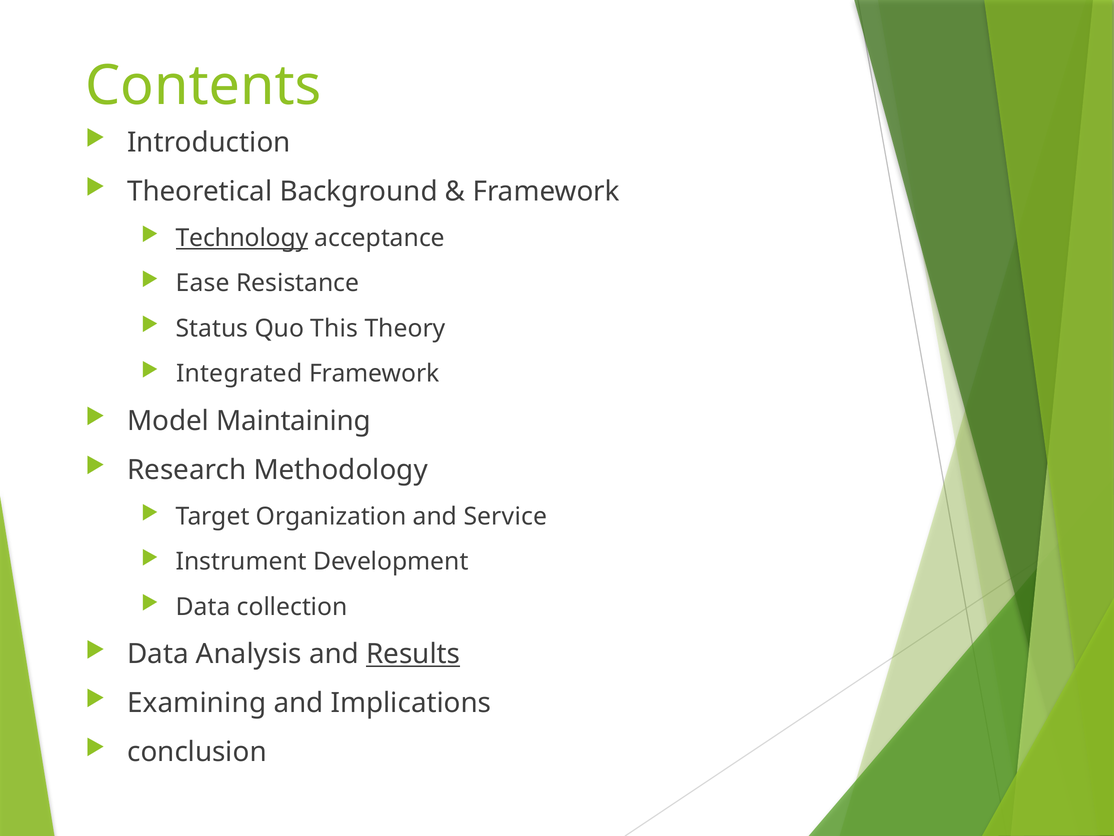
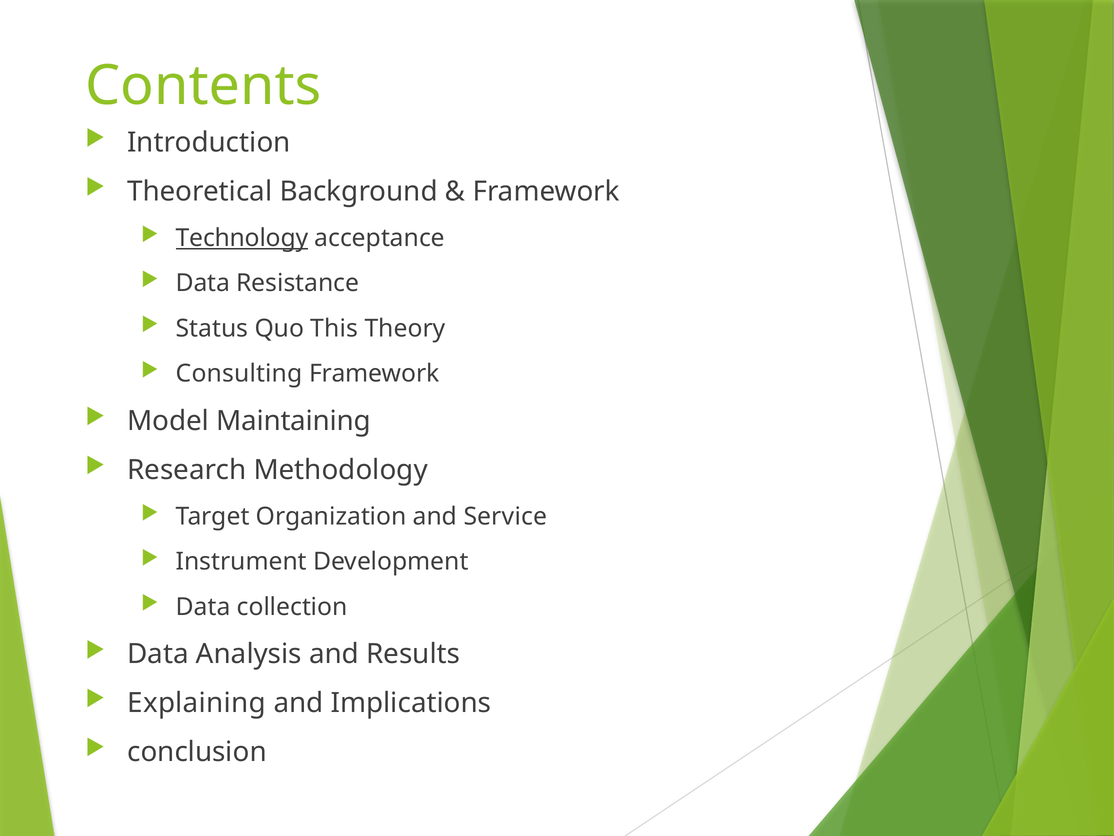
Ease: Ease -> Data (203, 283)
Integrated: Integrated -> Consulting (239, 373)
Results underline: present -> none (413, 654)
Examining: Examining -> Explaining (197, 703)
